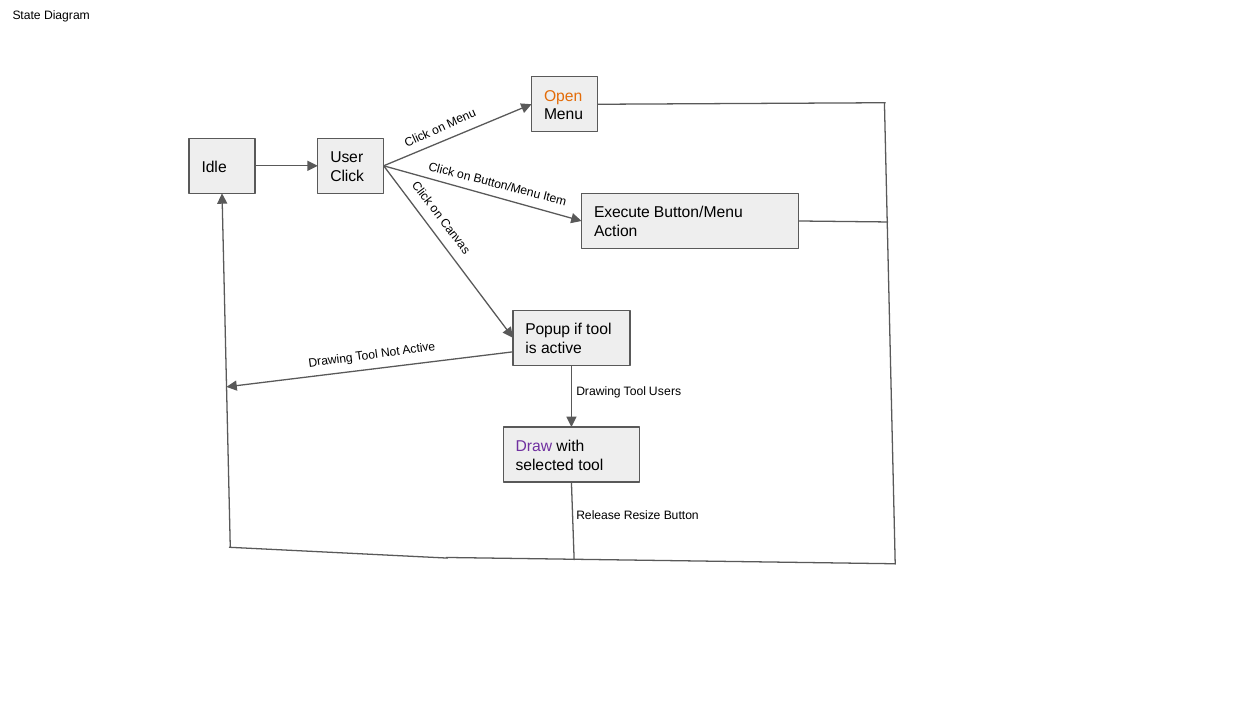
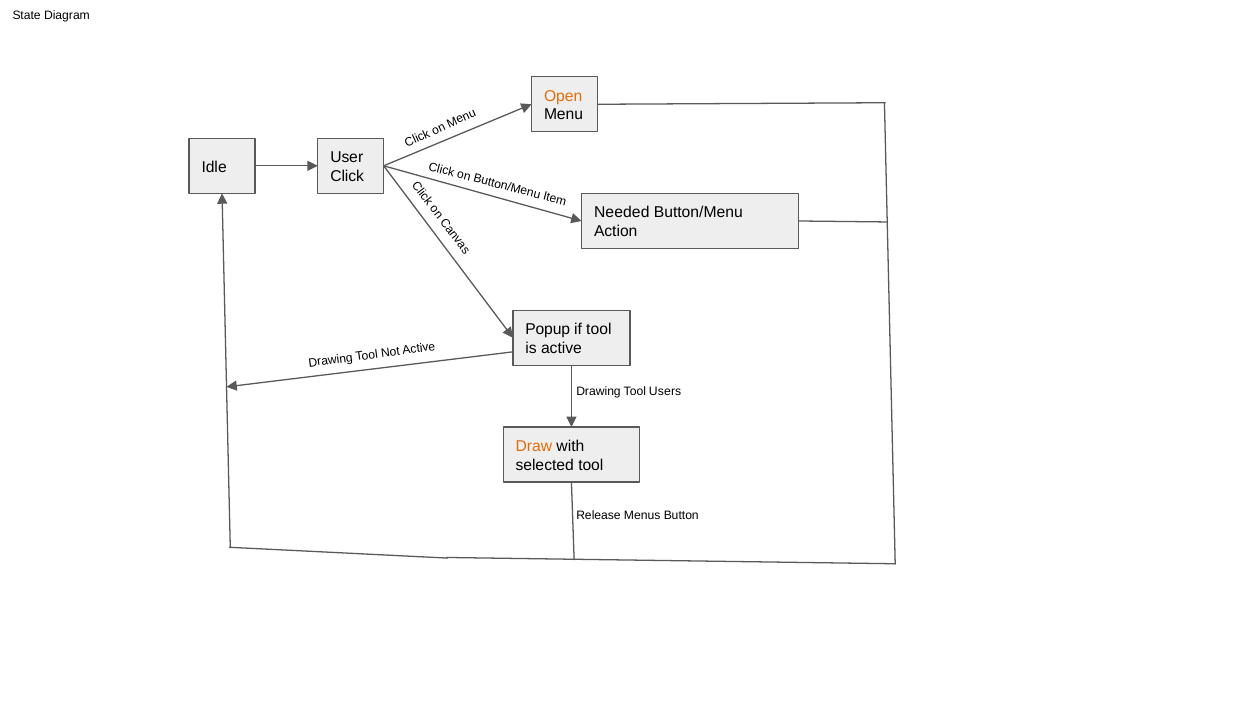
Execute: Execute -> Needed (622, 213)
Draw colour: purple -> orange (534, 446)
Resize: Resize -> Menus (642, 515)
